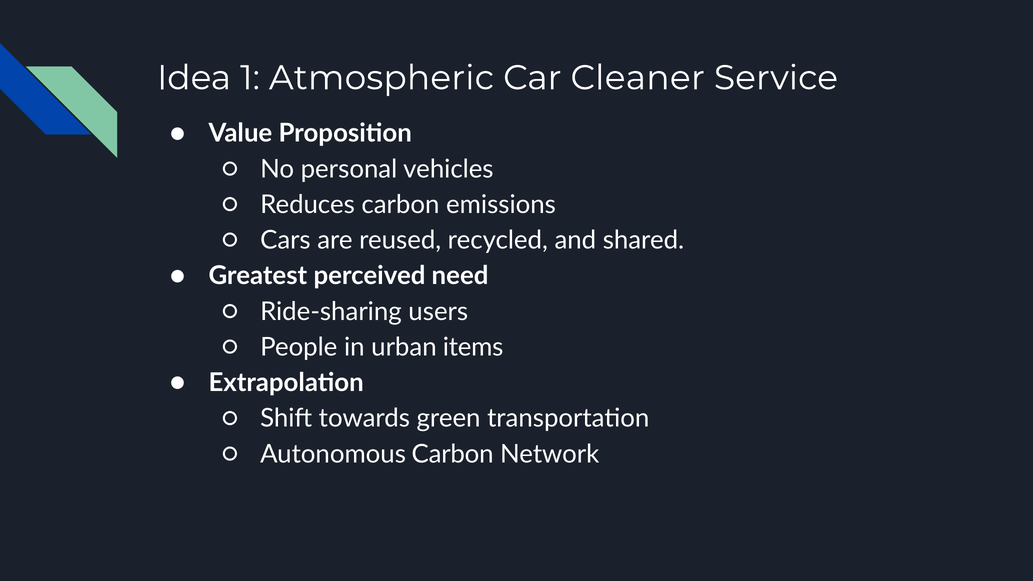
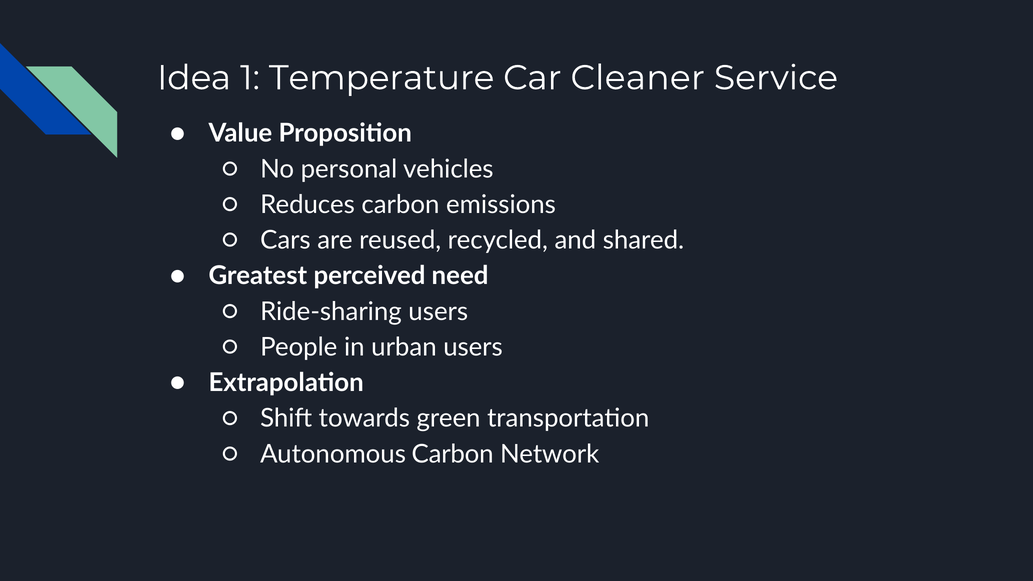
Atmospheric: Atmospheric -> Temperature (382, 78)
urban items: items -> users (473, 347)
